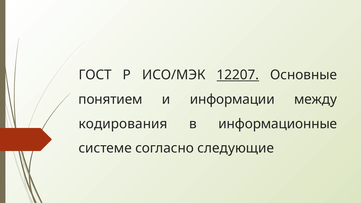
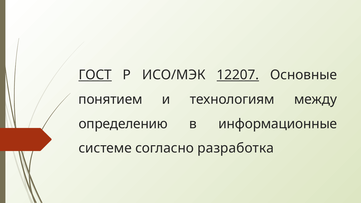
ГОСТ underline: none -> present (95, 75)
информации: информации -> технологиям (232, 99)
кодирования: кодирования -> определению (123, 124)
следующие: следующие -> разработка (236, 148)
